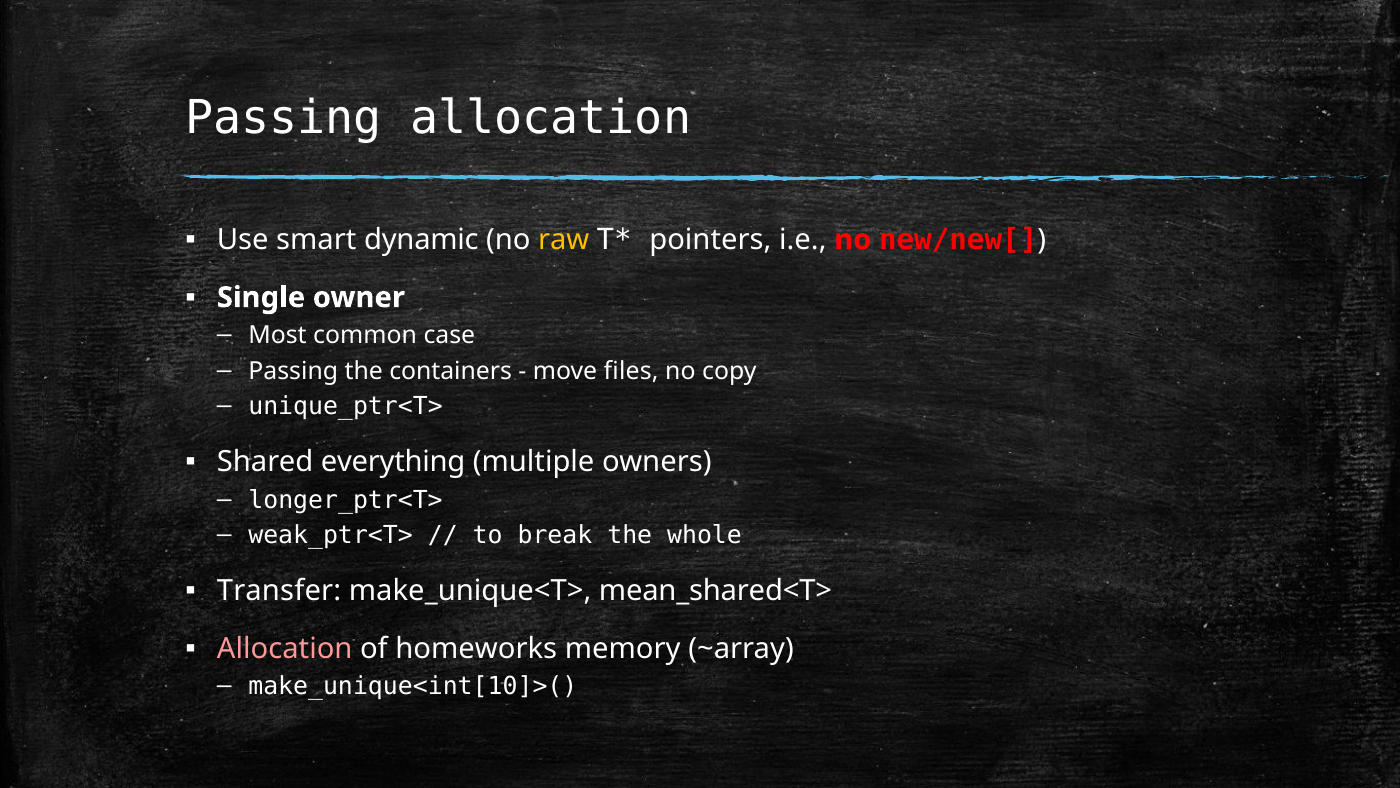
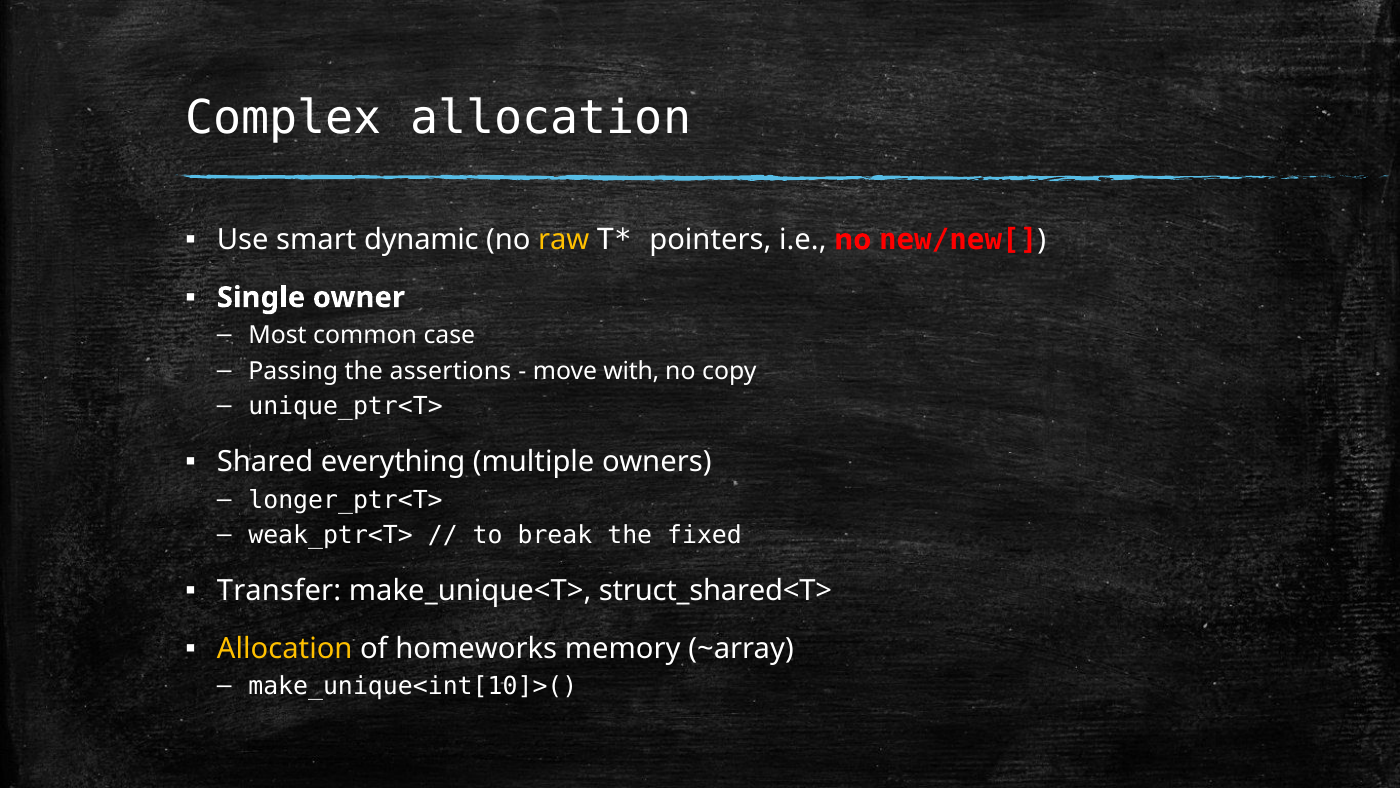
Passing: Passing -> Complex (284, 118)
containers: containers -> assertions (450, 371)
files: files -> with (631, 371)
whole: whole -> fixed (705, 535)
mean_shared<T>: mean_shared<T> -> struct_shared<T> (715, 591)
Allocation colour: pink -> yellow (285, 649)
